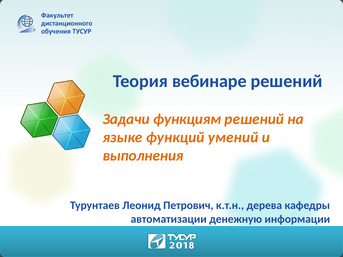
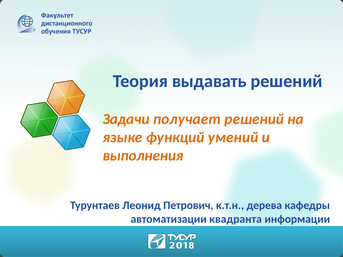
вебинаре: вебинаре -> выдавать (209, 81)
функциям: функциям -> получает (187, 119)
денежную: денежную -> квадранта (236, 219)
